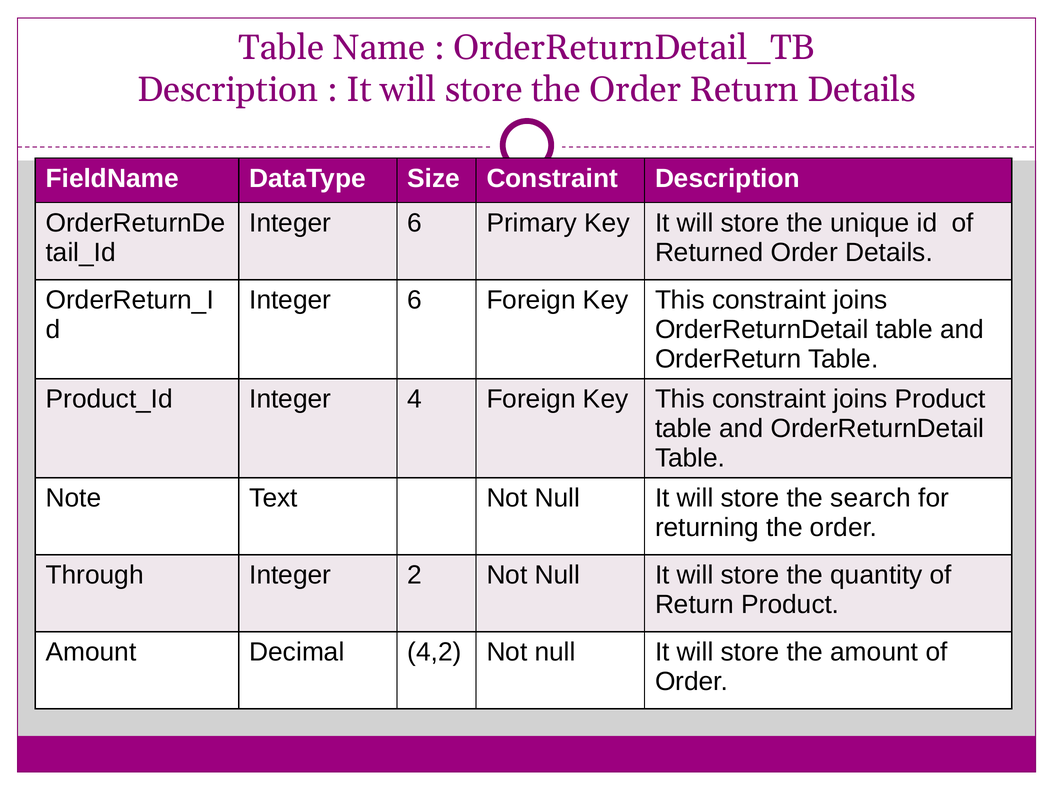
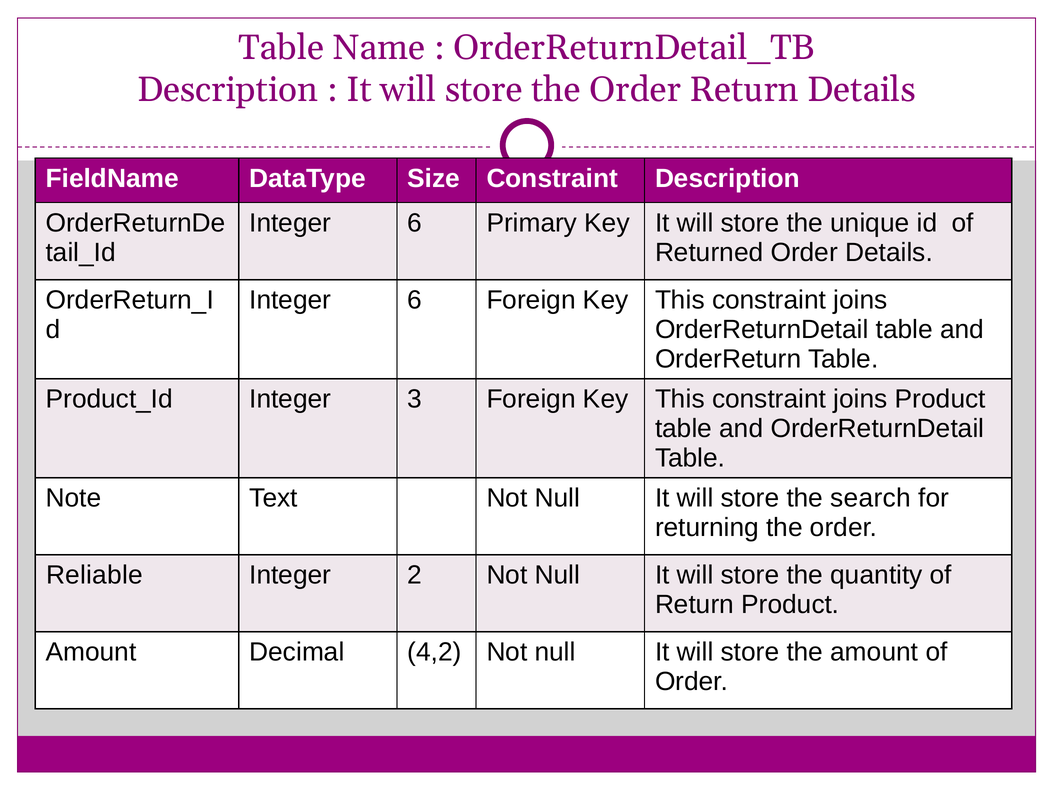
4: 4 -> 3 (415, 399)
Through: Through -> Reliable (95, 576)
